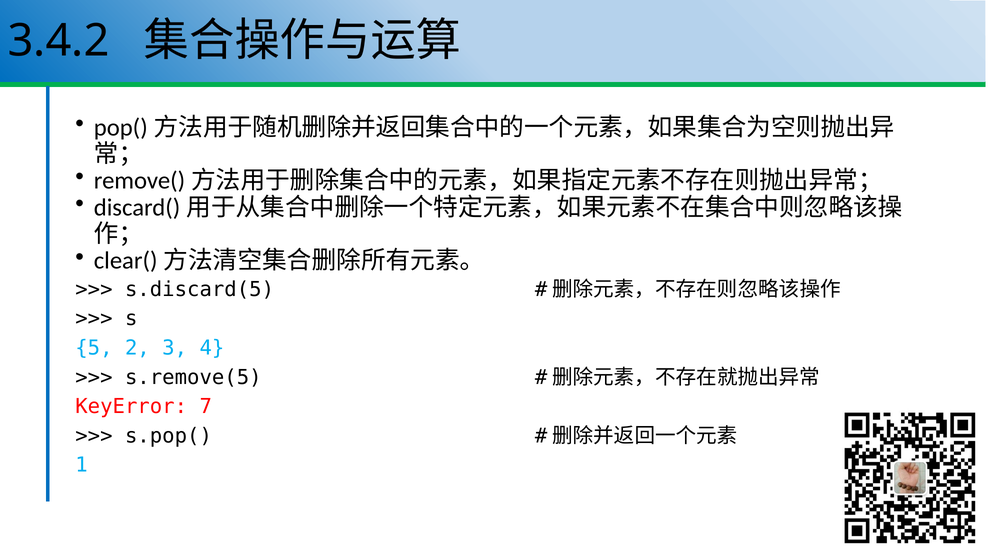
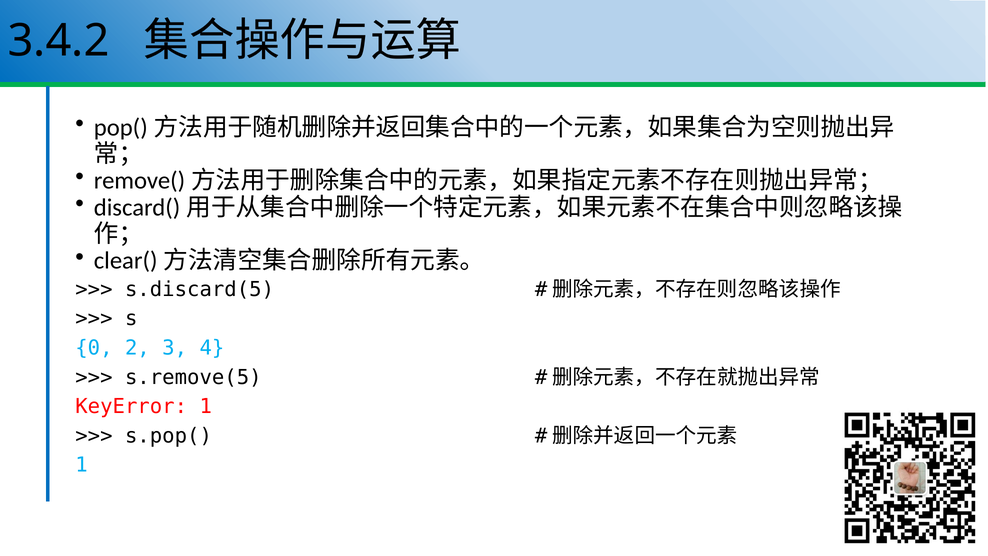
5: 5 -> 0 (94, 348)
KeyError 7: 7 -> 1 (206, 406)
